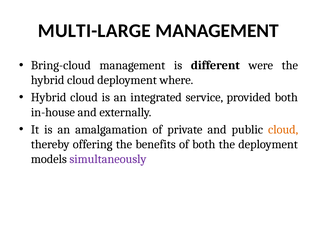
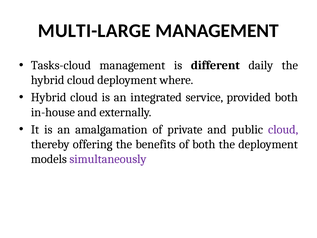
Bring-cloud: Bring-cloud -> Tasks-cloud (61, 65)
were: were -> daily (261, 65)
cloud colour: orange -> purple (283, 129)
